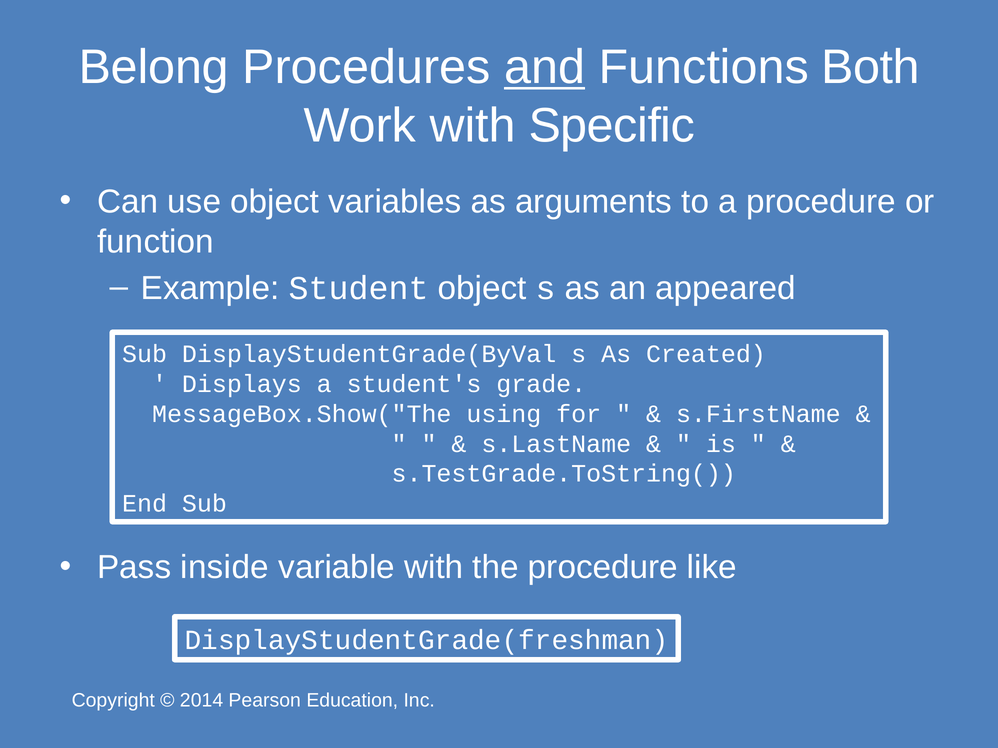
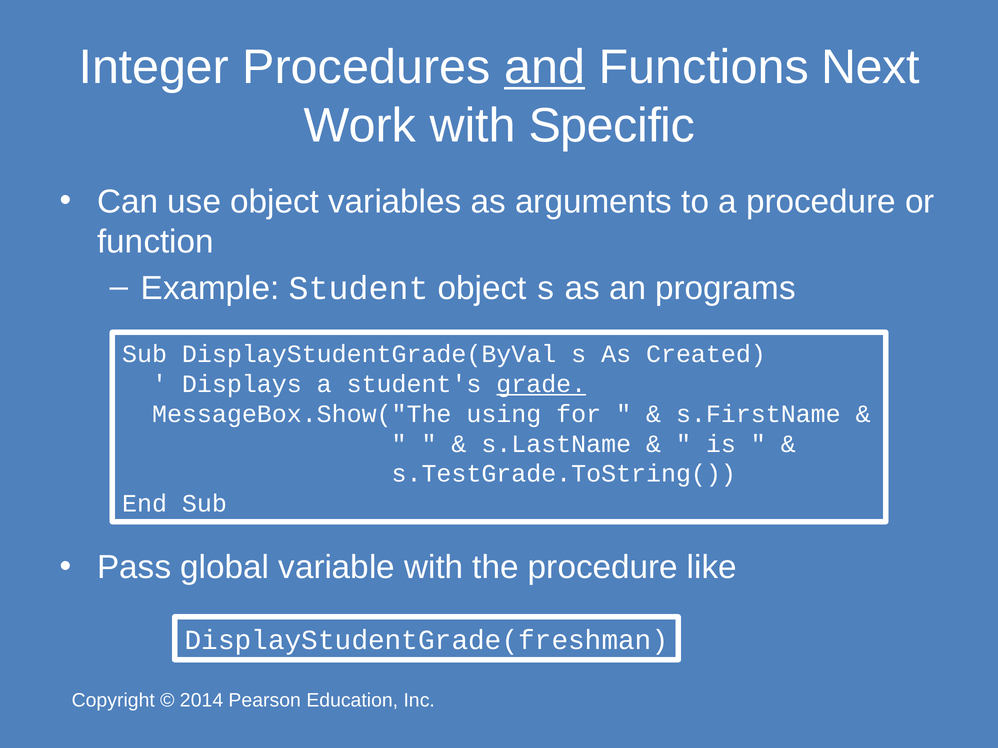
Belong: Belong -> Integer (154, 67)
Both: Both -> Next (870, 67)
appeared: appeared -> programs (726, 288)
grade underline: none -> present (541, 384)
inside: inside -> global (225, 568)
